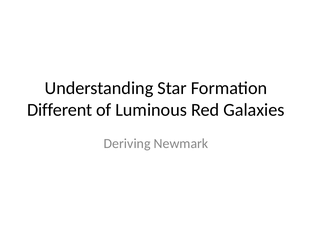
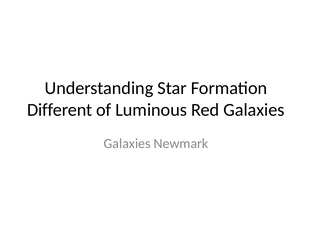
Deriving: Deriving -> Galaxies (127, 143)
